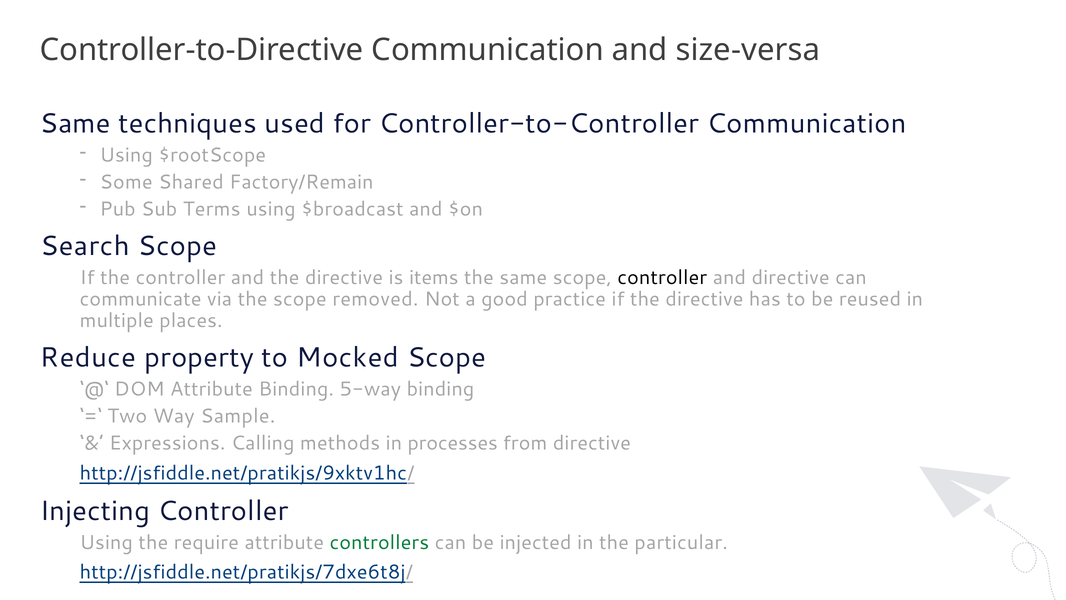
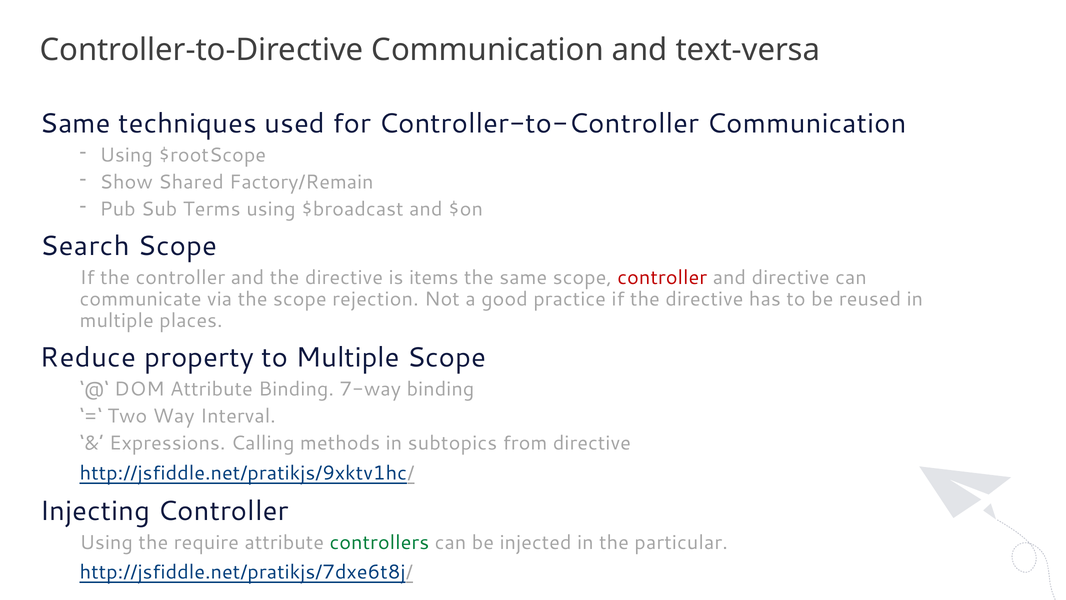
size-versa: size-versa -> text-versa (748, 50)
Some: Some -> Show (126, 182)
controller colour: black -> red (662, 277)
removed: removed -> rejection (375, 299)
to Mocked: Mocked -> Multiple (348, 357)
5-way: 5-way -> 7-way (370, 389)
Sample: Sample -> Interval (238, 416)
processes: processes -> subtopics (452, 443)
